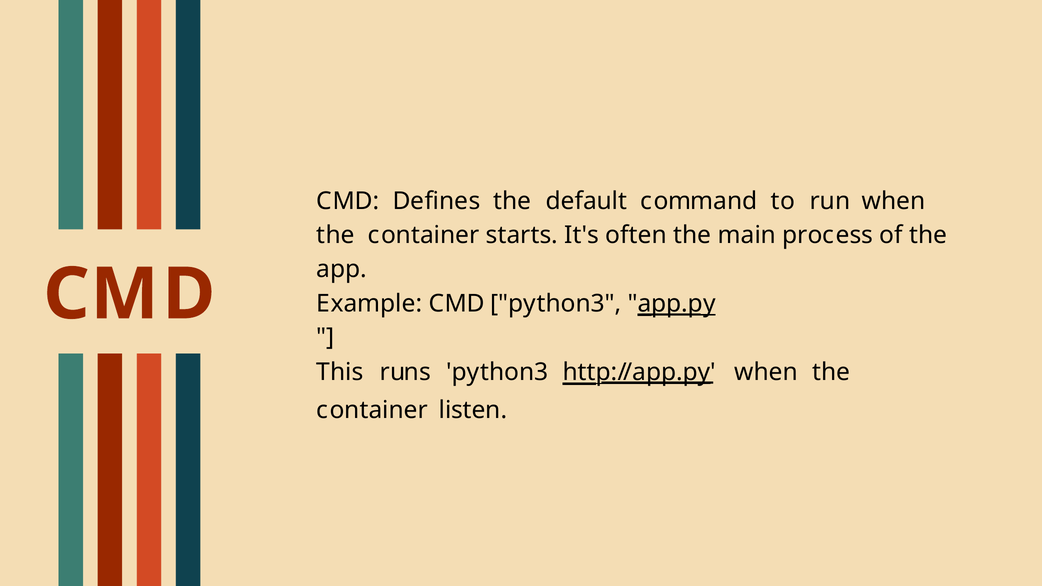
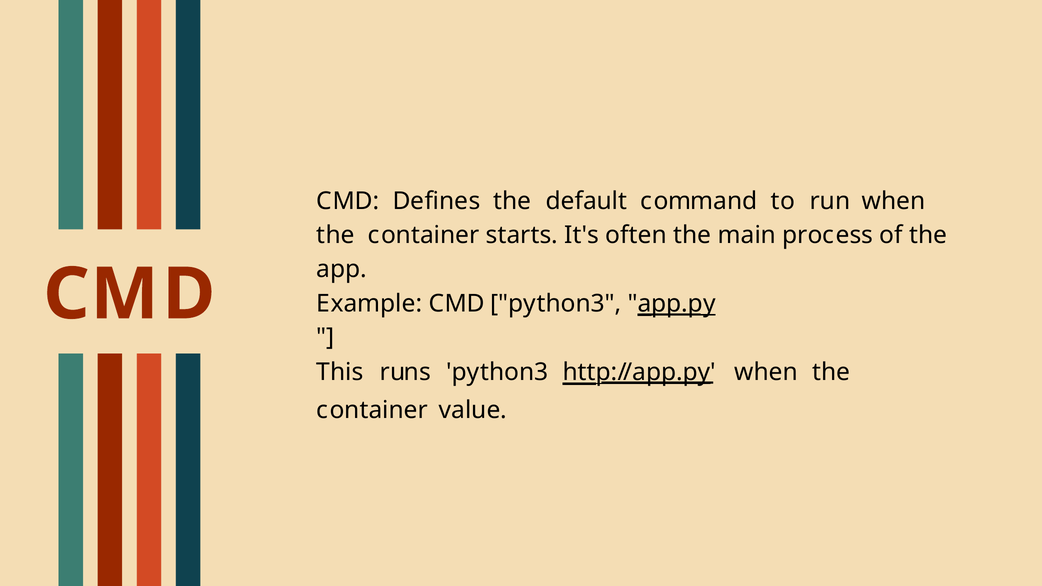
listen: listen -> value (473, 410)
